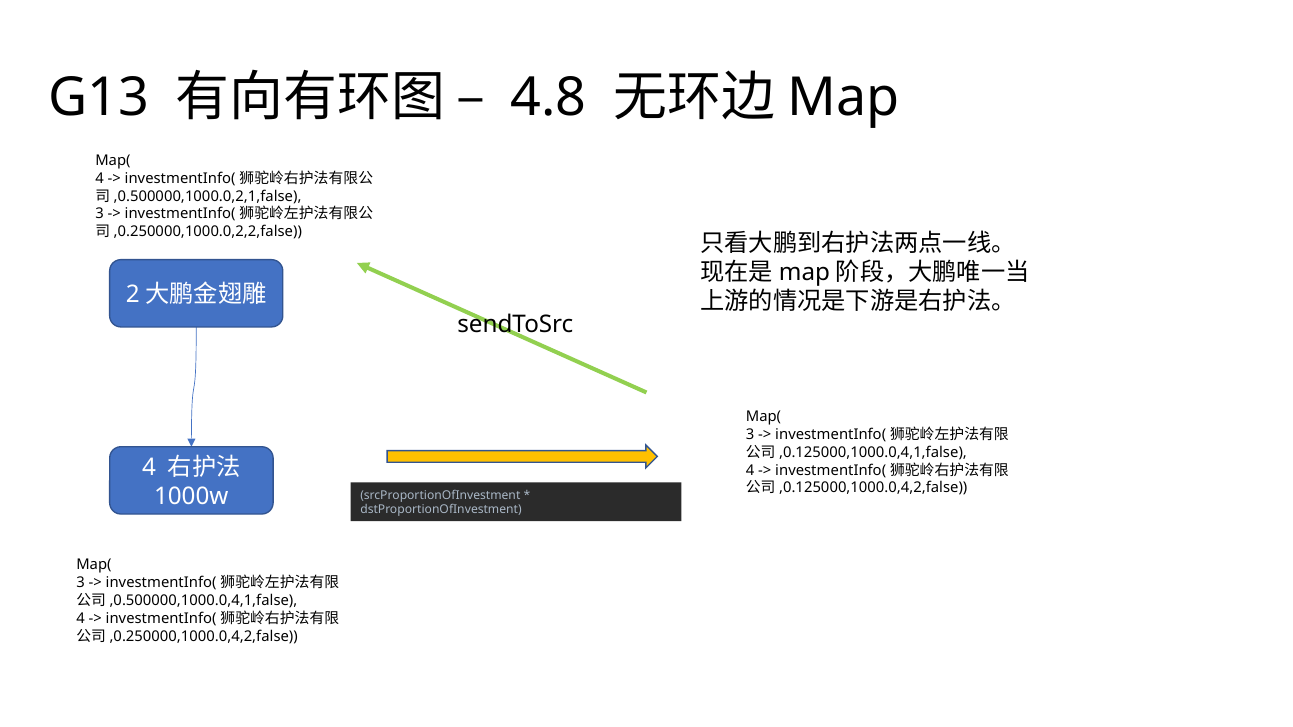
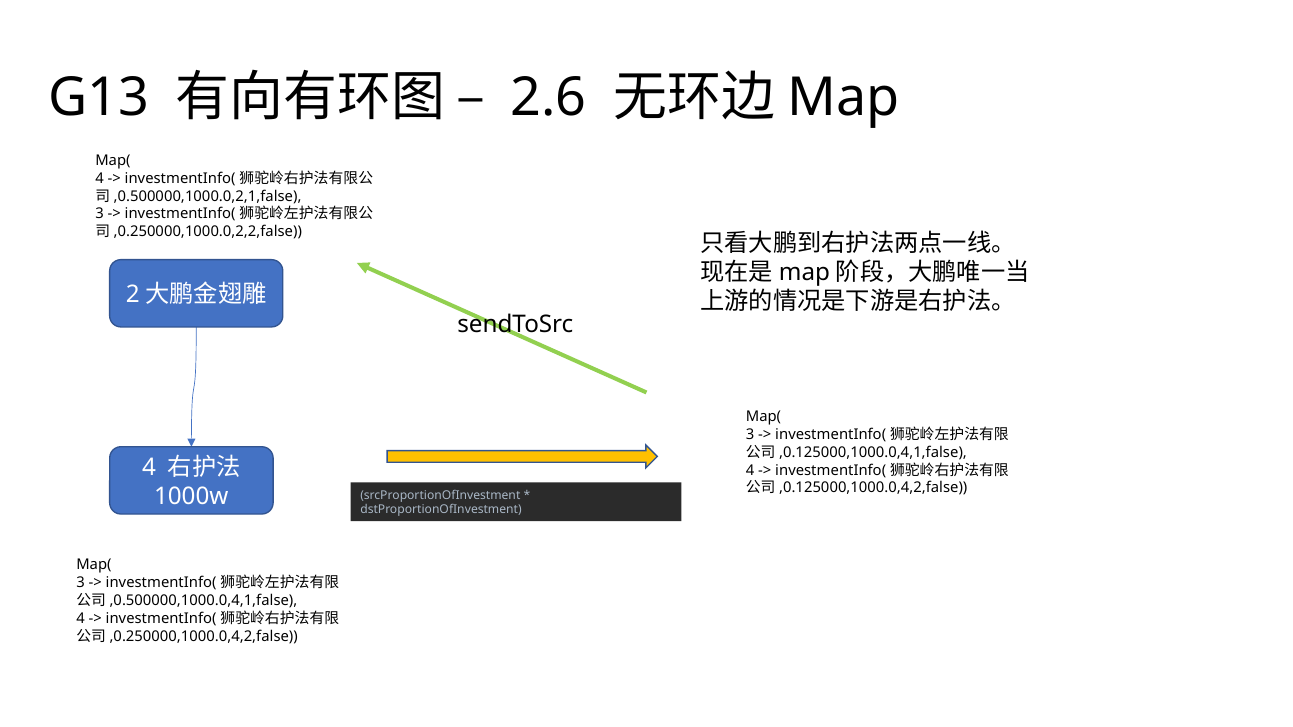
4.8: 4.8 -> 2.6 (549, 98)
